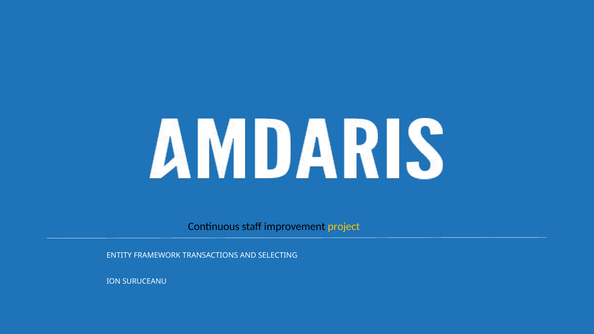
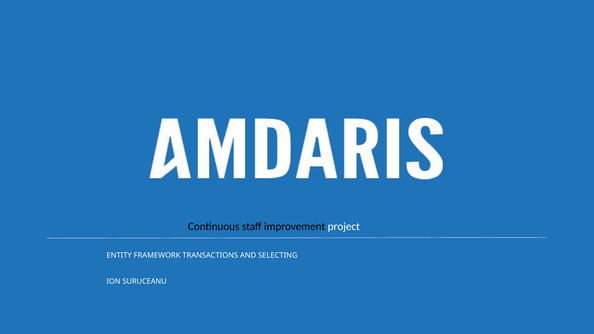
project colour: yellow -> white (344, 226)
